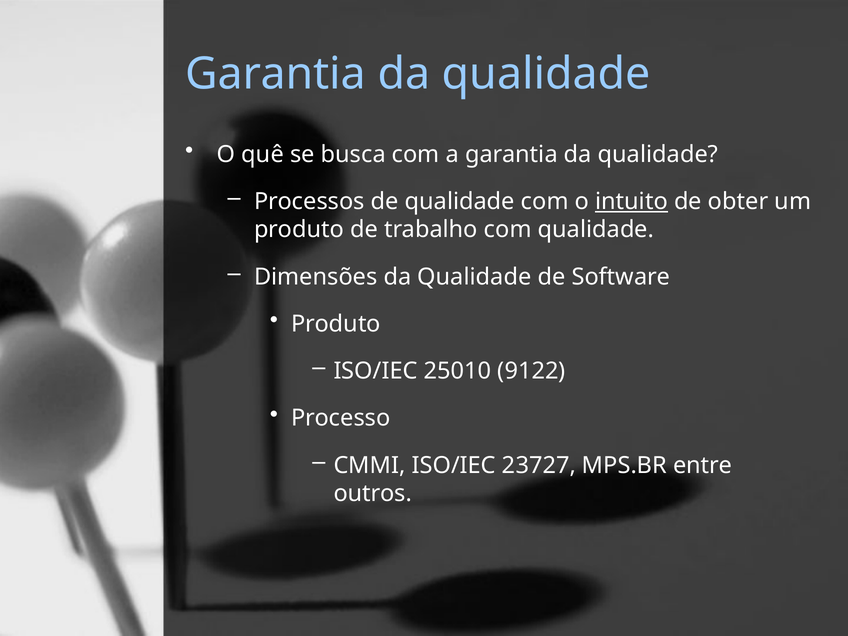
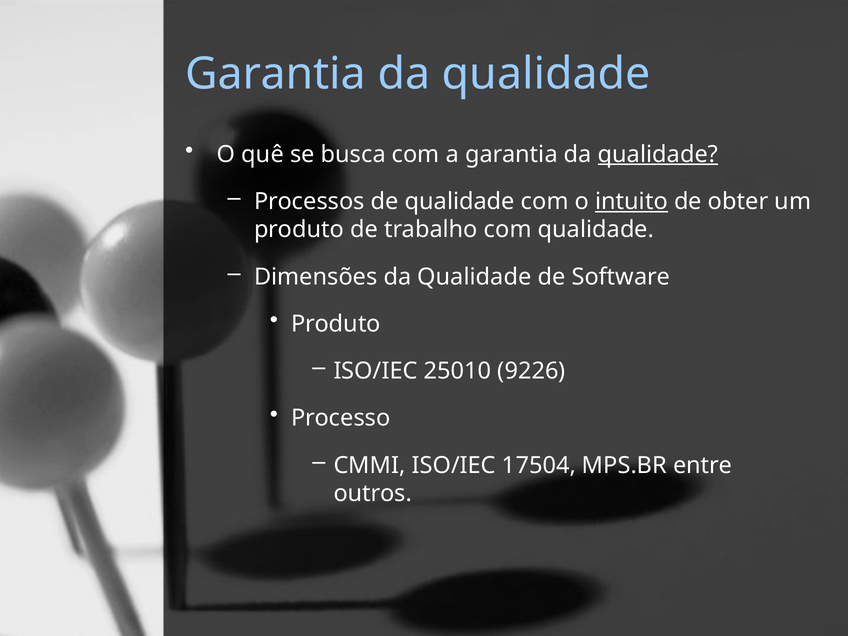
qualidade underline: none -> present (658, 154)
9122: 9122 -> 9226 (532, 371)
23727: 23727 -> 17504 (539, 465)
